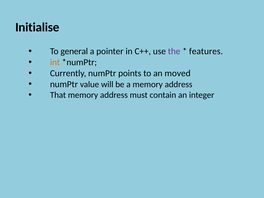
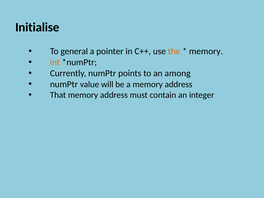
the colour: purple -> orange (174, 51)
features: features -> memory (206, 51)
moved: moved -> among (178, 73)
